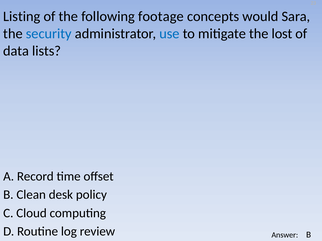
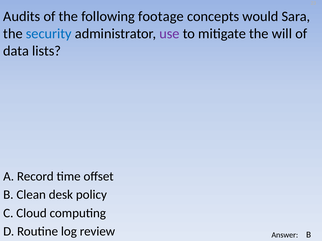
Listing: Listing -> Audits (22, 17)
use colour: blue -> purple (169, 34)
lost: lost -> will (282, 34)
